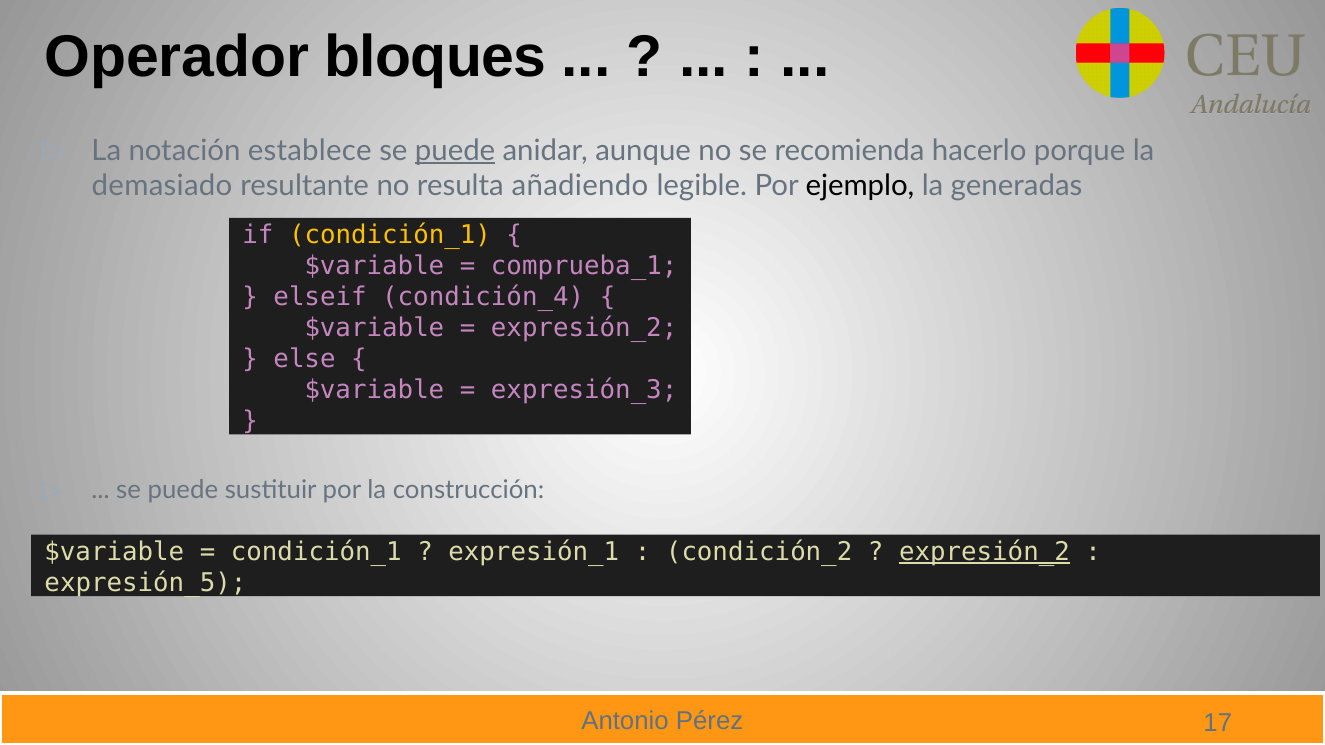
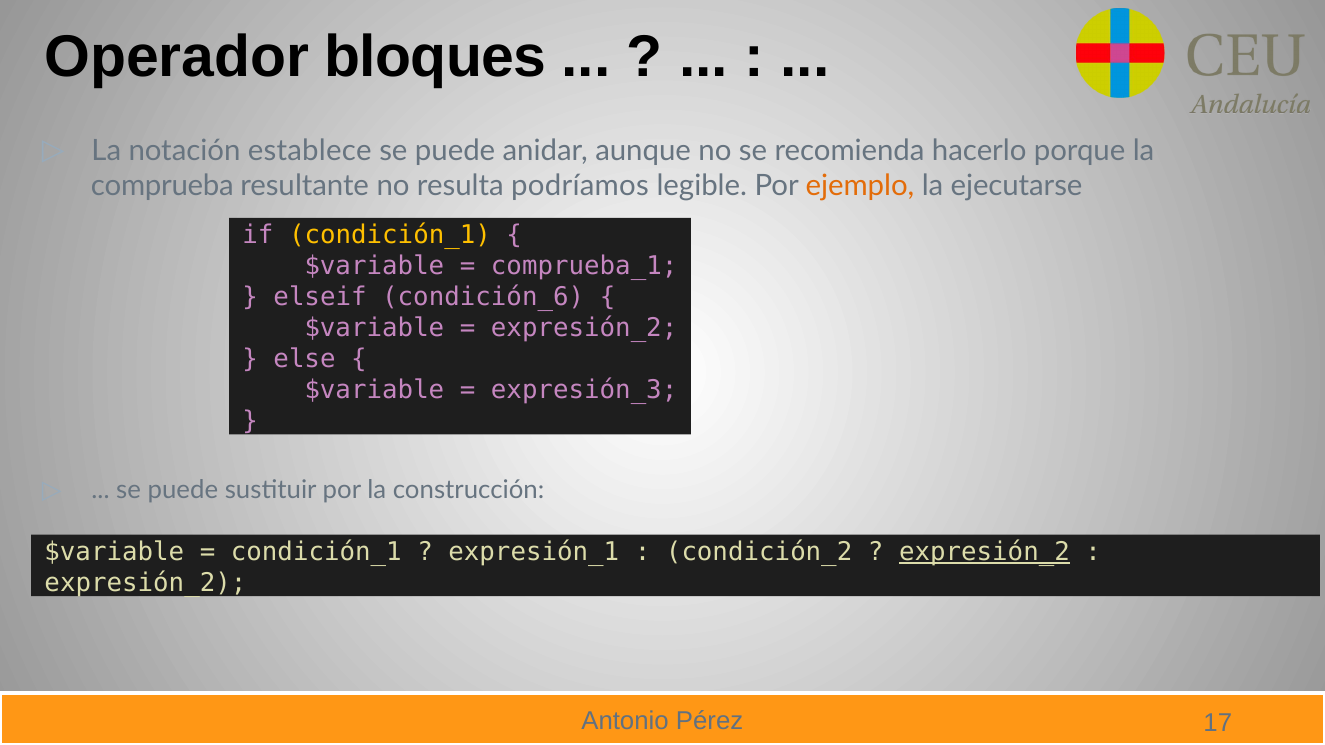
puede underline: present -> none (455, 151)
demasiado: demasiado -> comprueba (162, 186)
añadiendo: añadiendo -> podríamos (580, 186)
ejemplo colour: black -> orange (860, 186)
generadas: generadas -> ejecutarse (1017, 186)
condición_4: condición_4 -> condición_6 (483, 297)
expresión_5: expresión_5 -> expresión_2 (145, 583)
